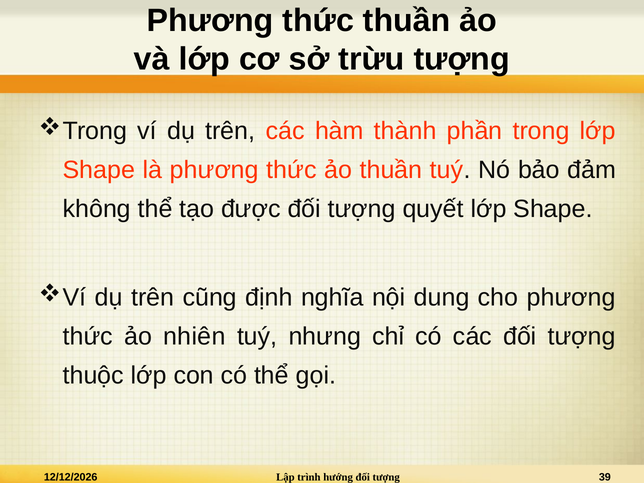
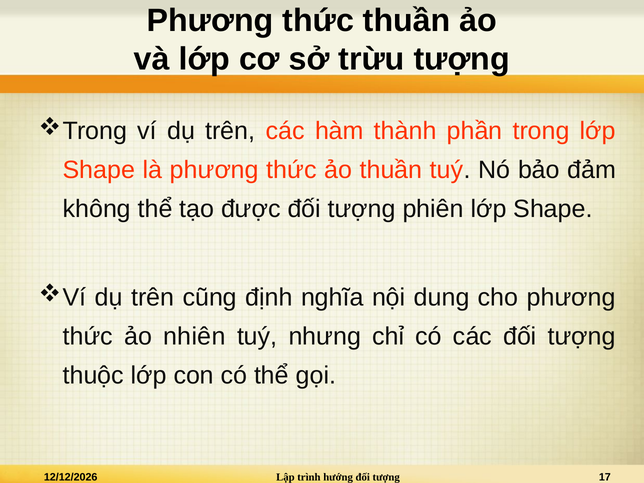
quyết: quyết -> phiên (433, 209)
39: 39 -> 17 (605, 477)
